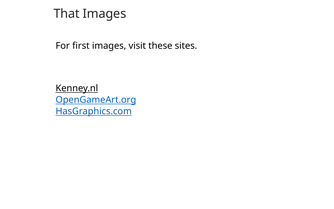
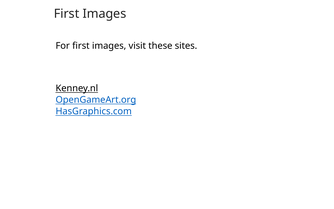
That: That -> First (67, 14)
